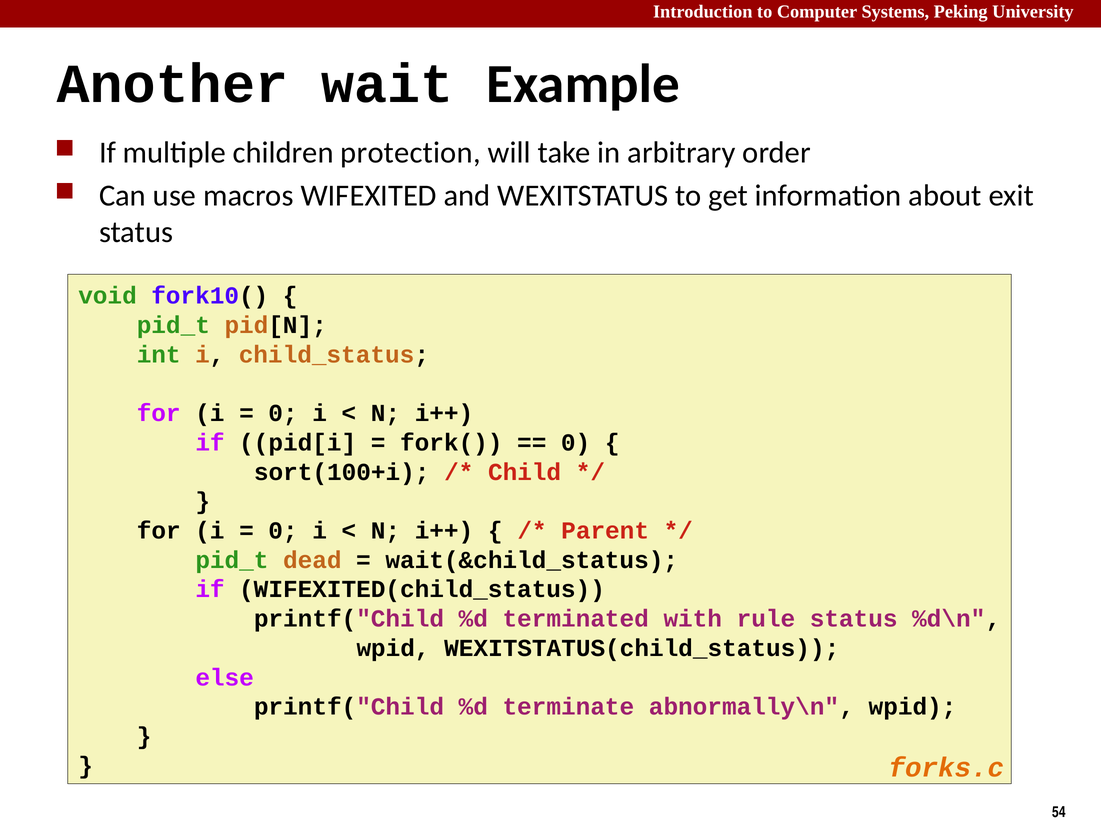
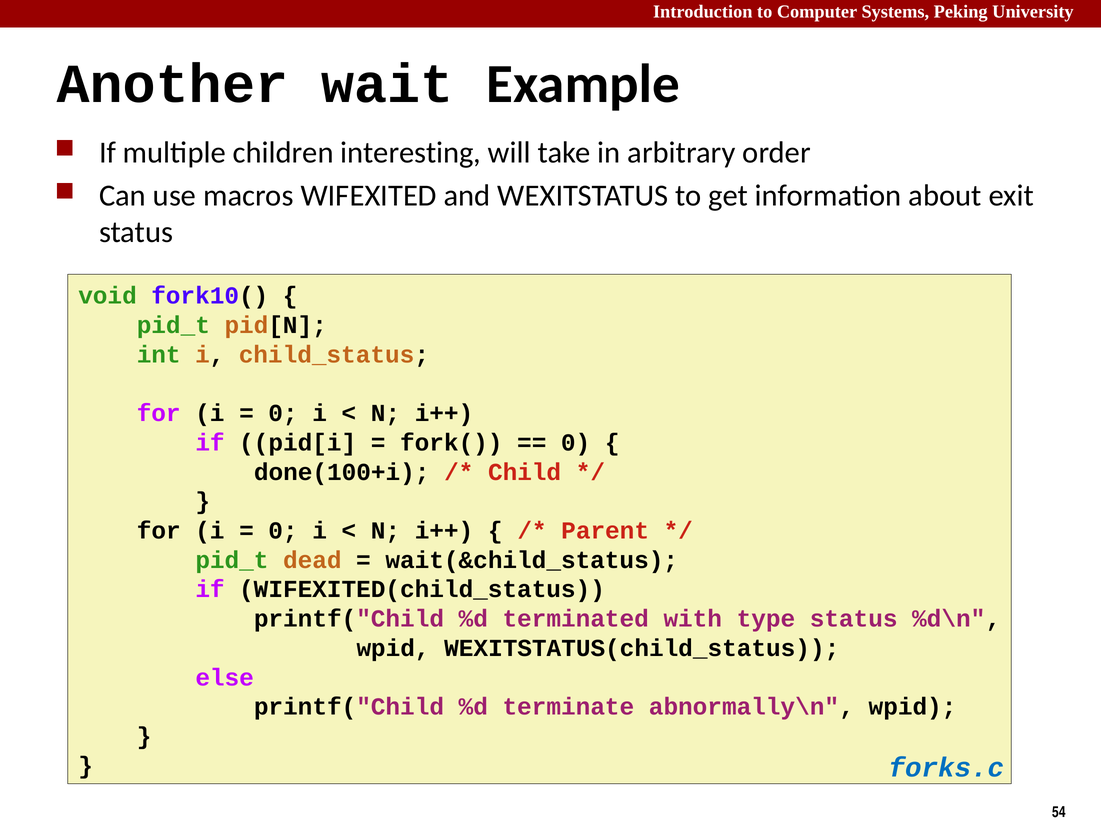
protection: protection -> interesting (411, 153)
sort(100+i: sort(100+i -> done(100+i (342, 472)
rule: rule -> type (766, 619)
forks.c colour: orange -> blue (946, 767)
